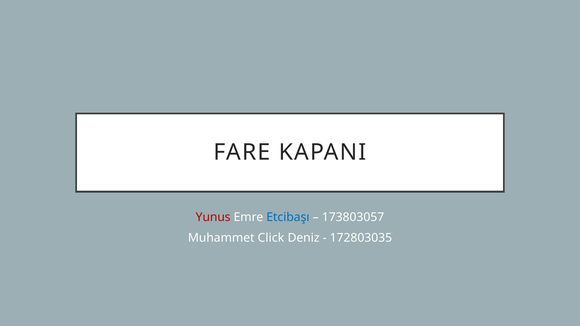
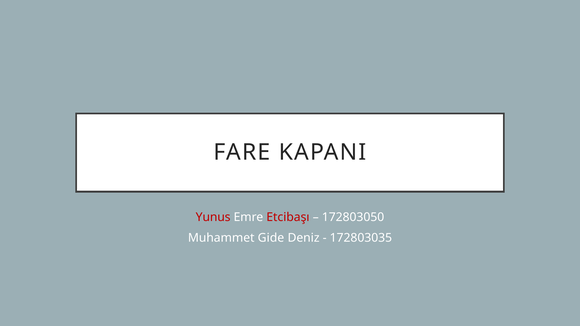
Etcibaşı colour: blue -> red (288, 217)
173803057: 173803057 -> 172803050 (353, 217)
Click: Click -> Gide (271, 238)
